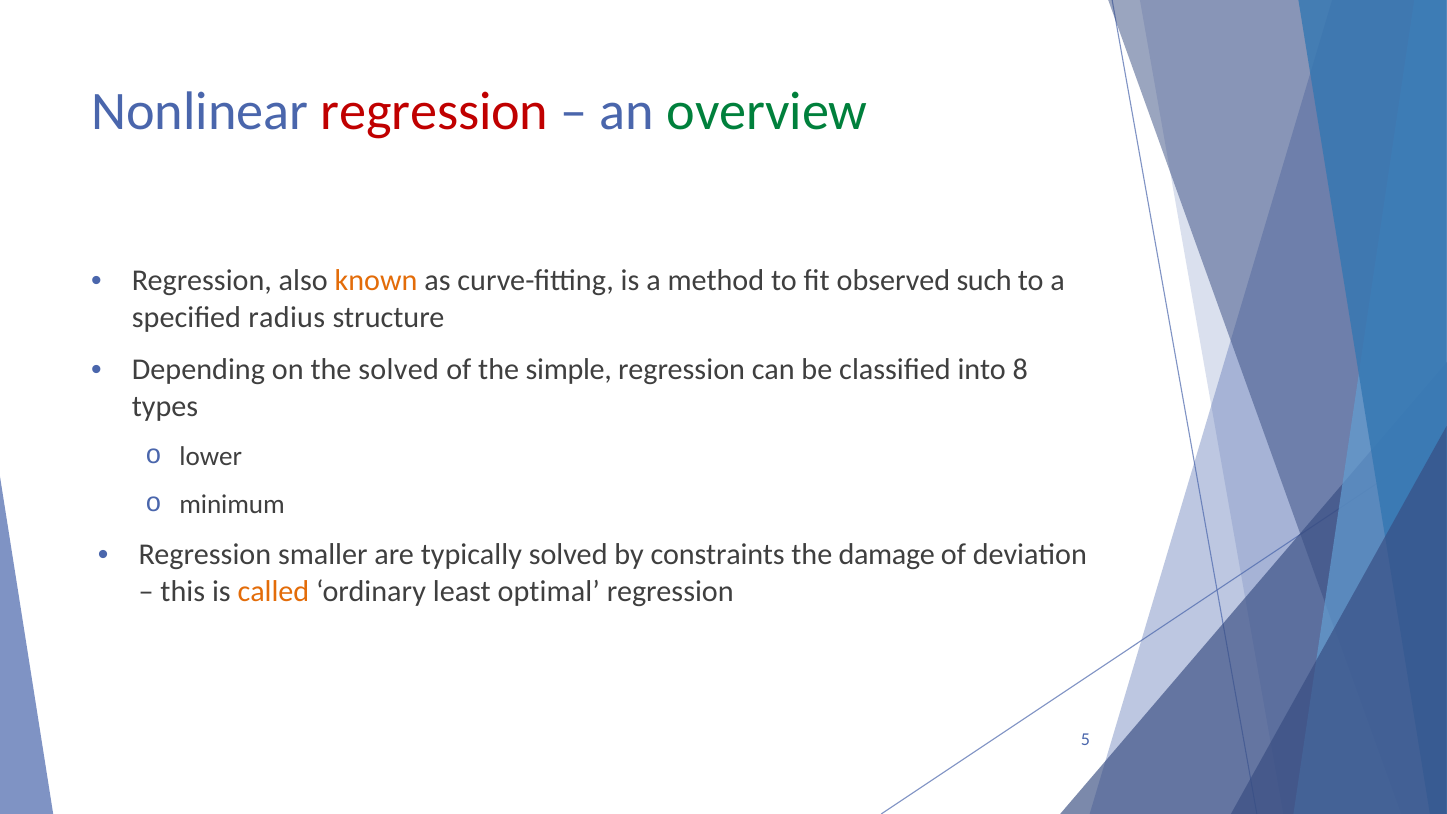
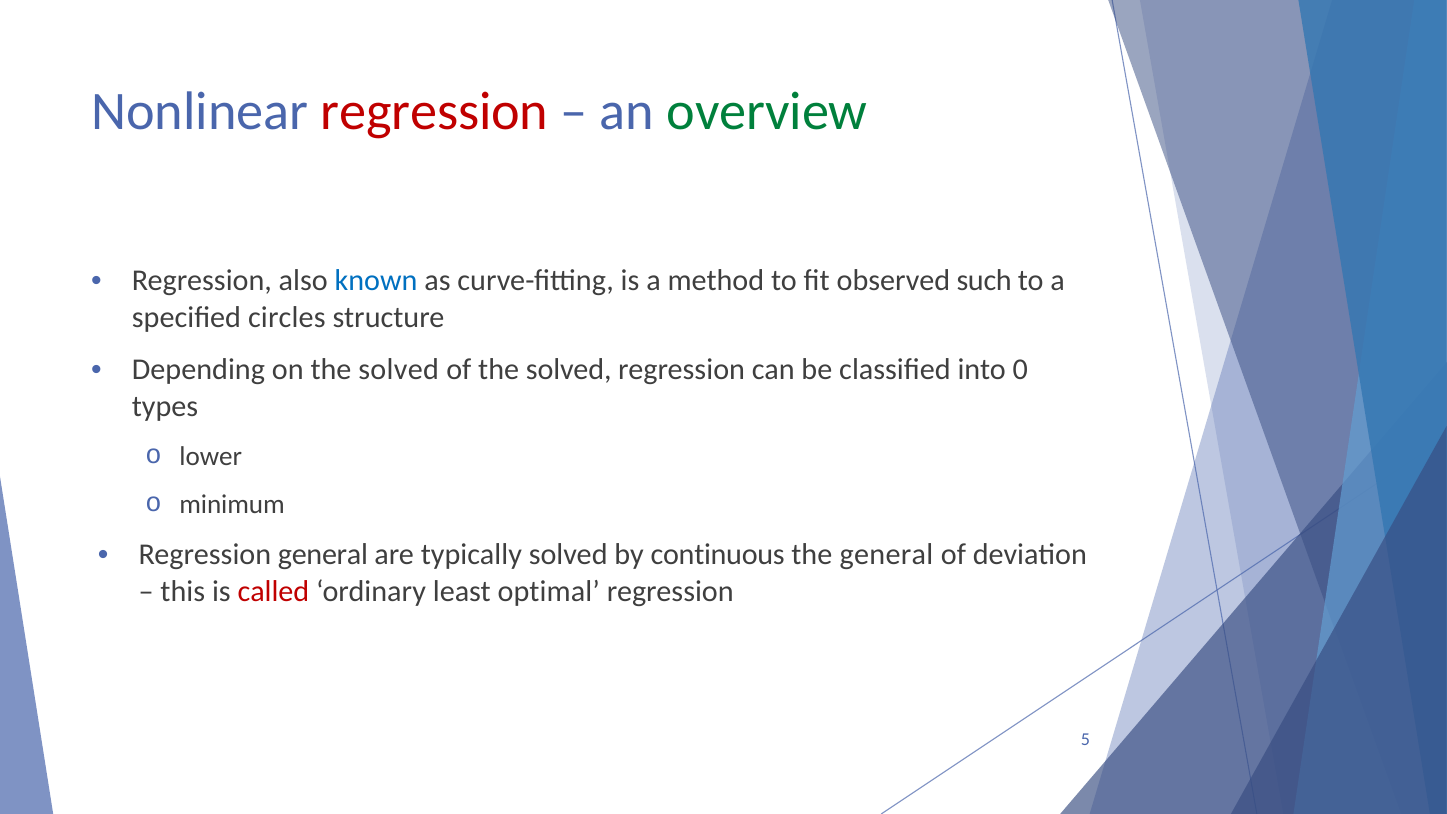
known colour: orange -> blue (376, 281)
radius: radius -> circles (287, 318)
of the simple: simple -> solved (569, 370)
8: 8 -> 0 (1020, 370)
Regression smaller: smaller -> general (323, 555)
constraints: constraints -> continuous (718, 555)
the damage: damage -> general (886, 555)
called colour: orange -> red (273, 592)
